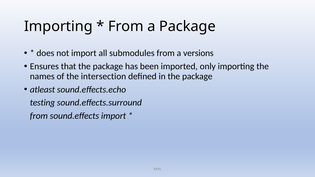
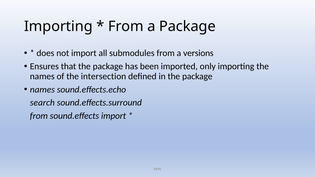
atleast: atleast -> names (42, 90)
testing: testing -> search (42, 103)
